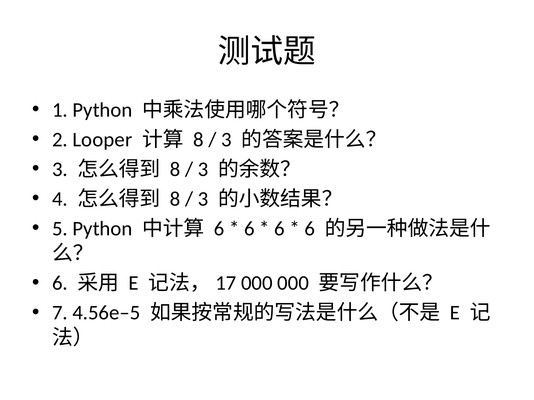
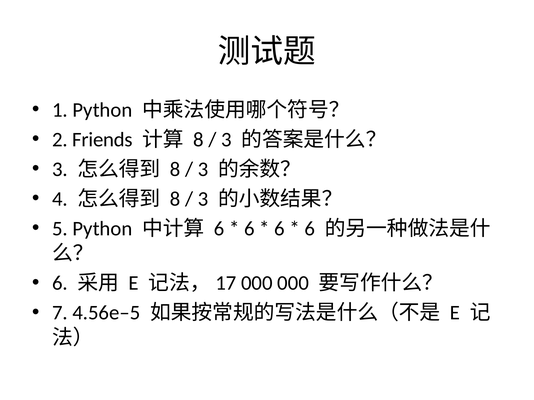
Looper: Looper -> Friends (103, 140)
